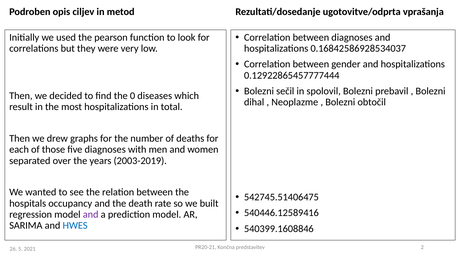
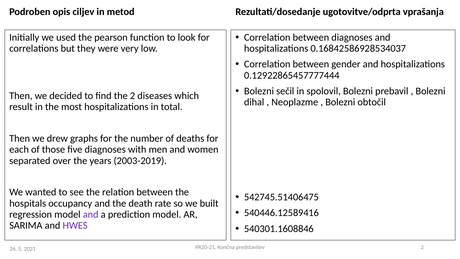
the 0: 0 -> 2 (133, 96)
HWES colour: blue -> purple (75, 225)
540399.1608846: 540399.1608846 -> 540301.1608846 (279, 229)
